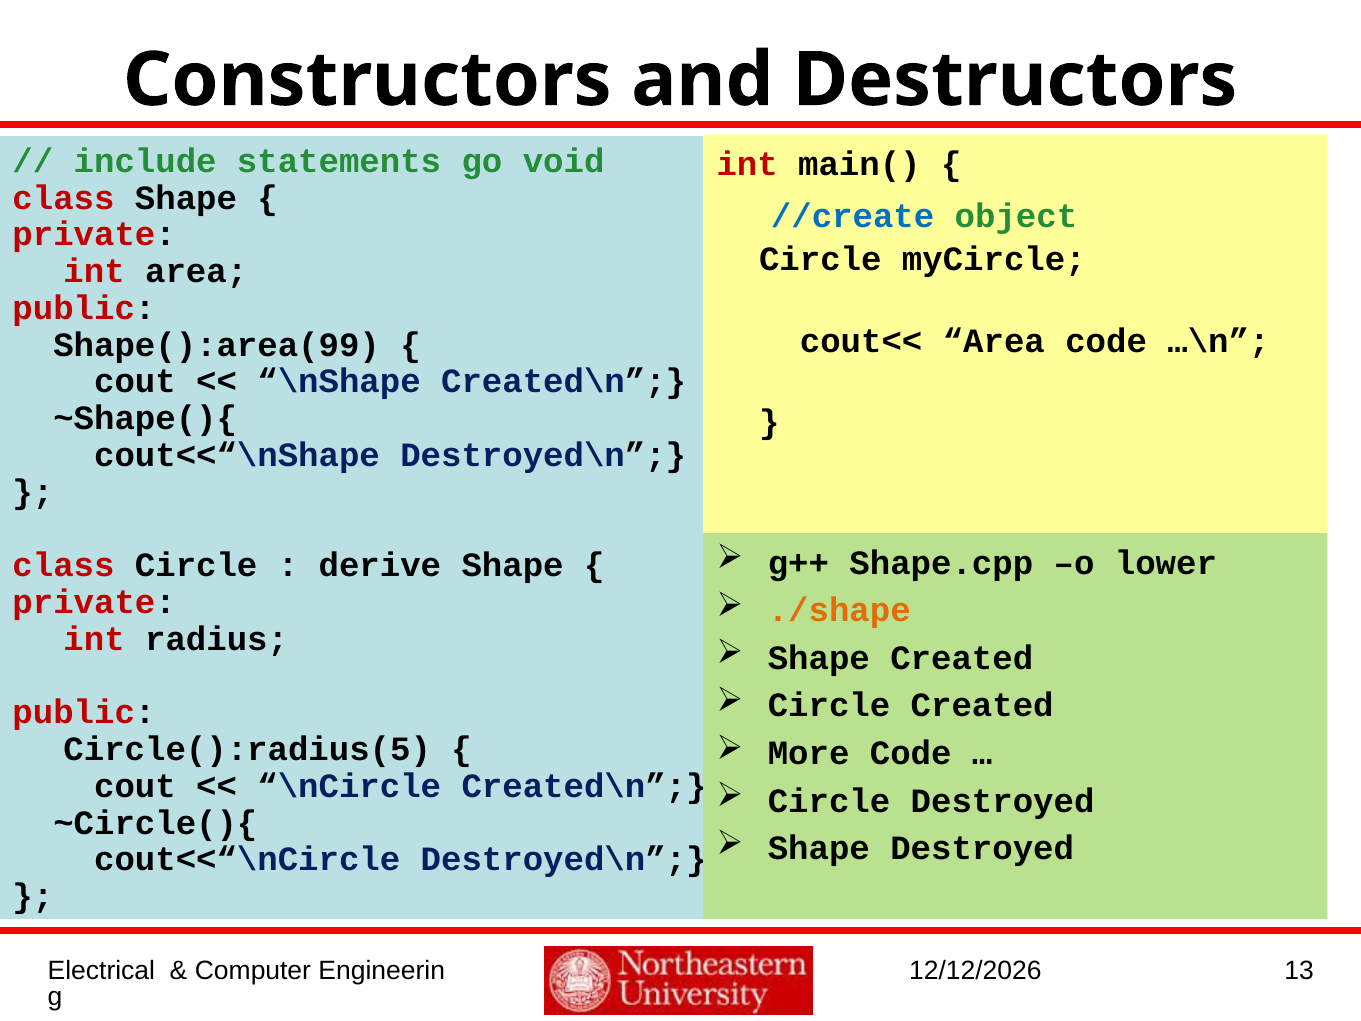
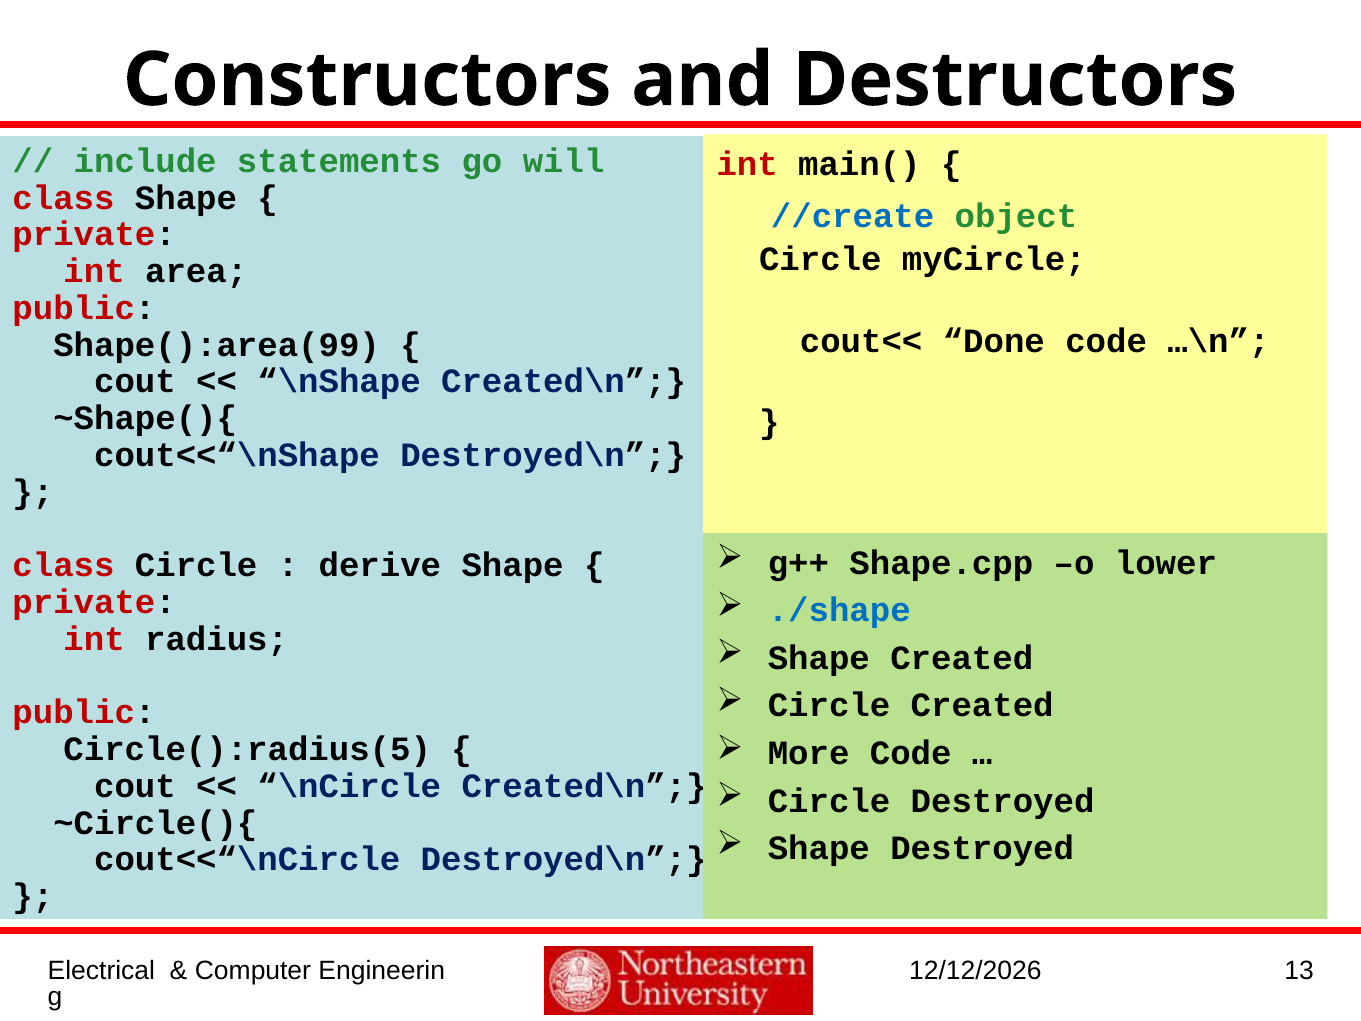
void: void -> will (564, 161)
cout<< Area: Area -> Done (994, 341)
./shape colour: orange -> blue (839, 610)
